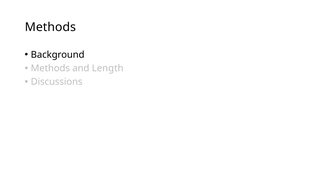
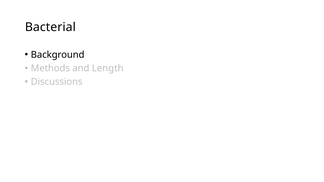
Methods: Methods -> Bacterial (50, 27)
